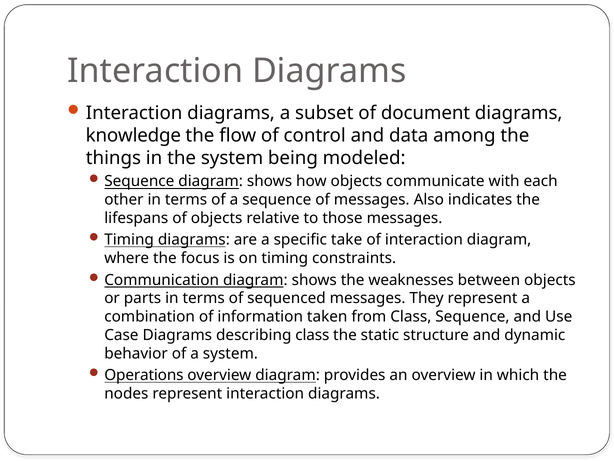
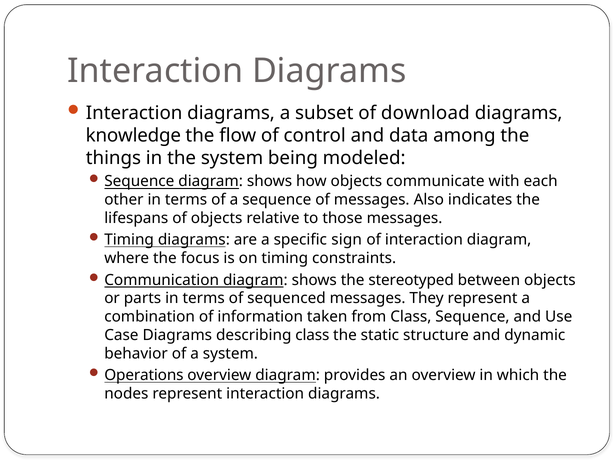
document: document -> download (425, 113)
take: take -> sign (347, 240)
weaknesses: weaknesses -> stereotyped (411, 280)
